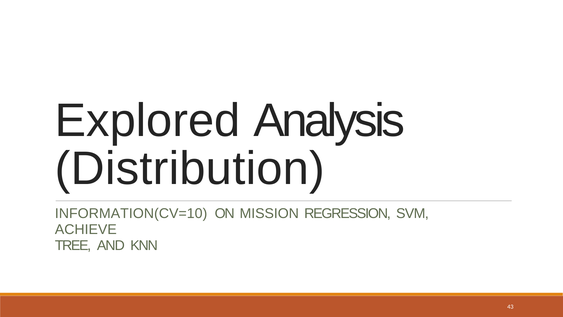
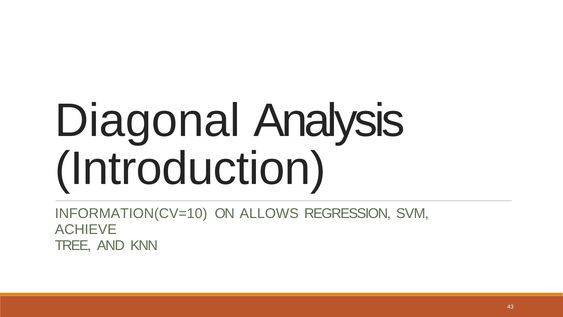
Explored: Explored -> Diagonal (148, 120)
Distribution: Distribution -> Introduction (190, 168)
MISSION: MISSION -> ALLOWS (269, 213)
